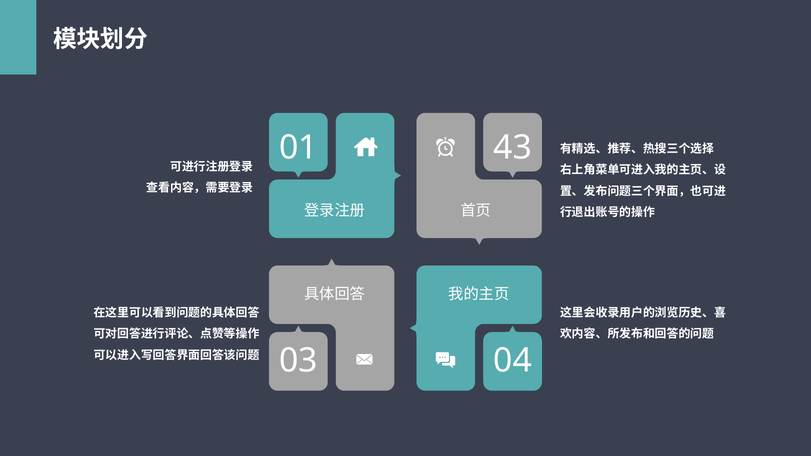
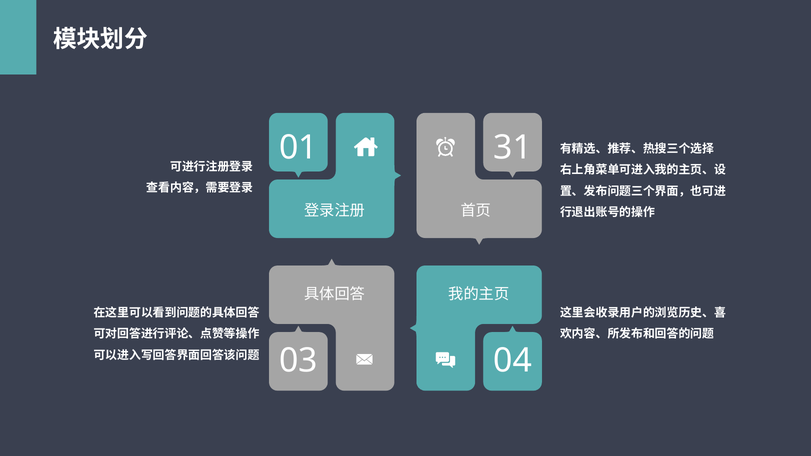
43: 43 -> 31 (513, 148)
